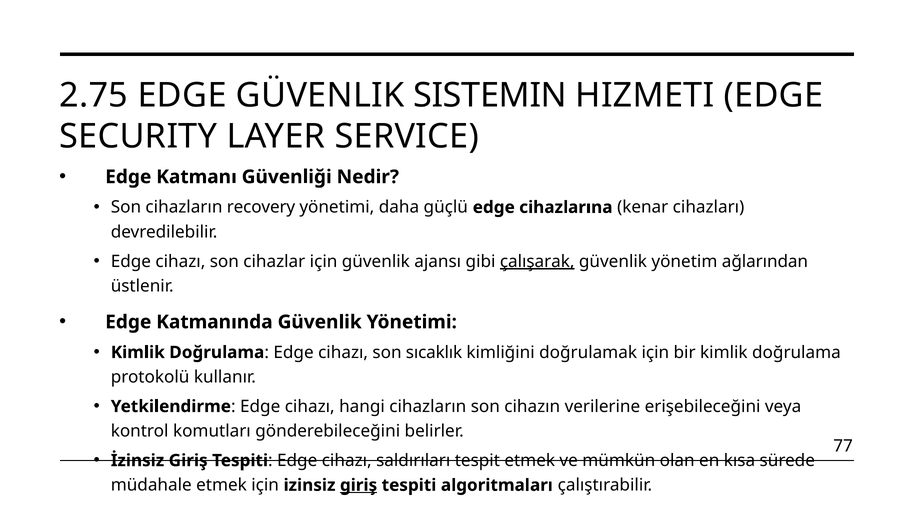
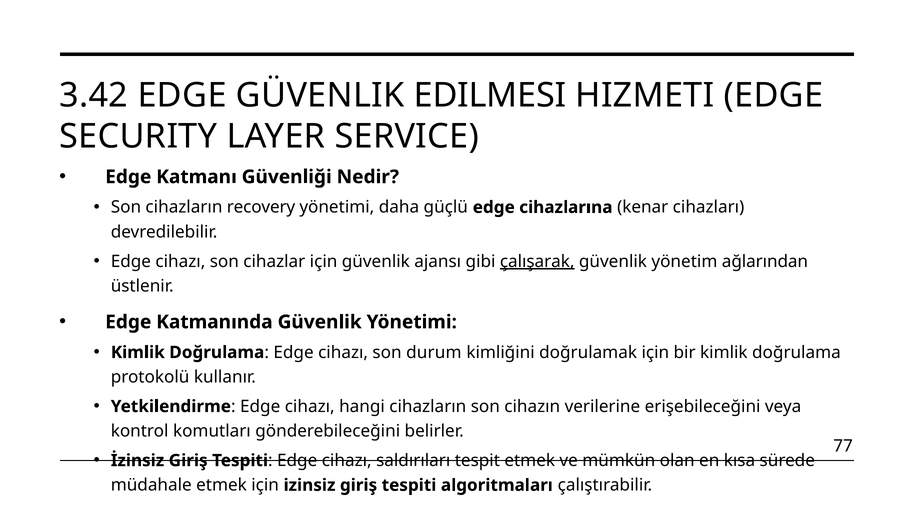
2.75: 2.75 -> 3.42 (94, 96)
SISTEMIN: SISTEMIN -> EDILMESI (490, 96)
sıcaklık: sıcaklık -> durum (434, 352)
giriş underline: present -> none (359, 485)
